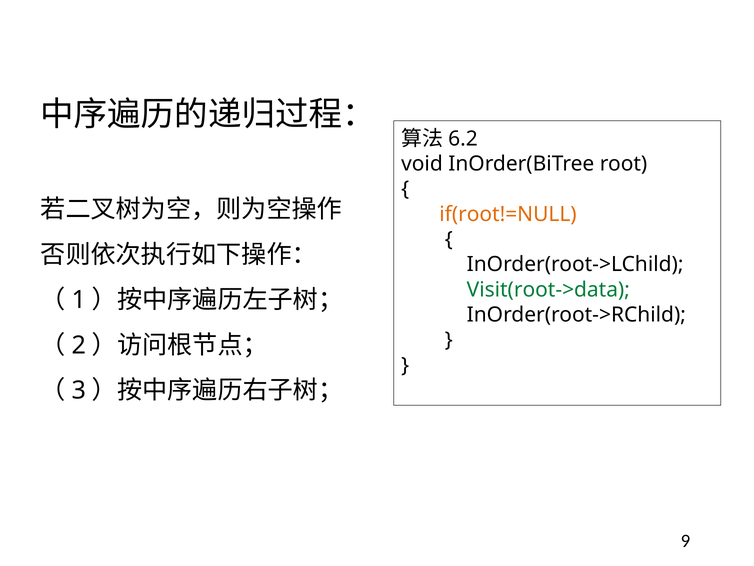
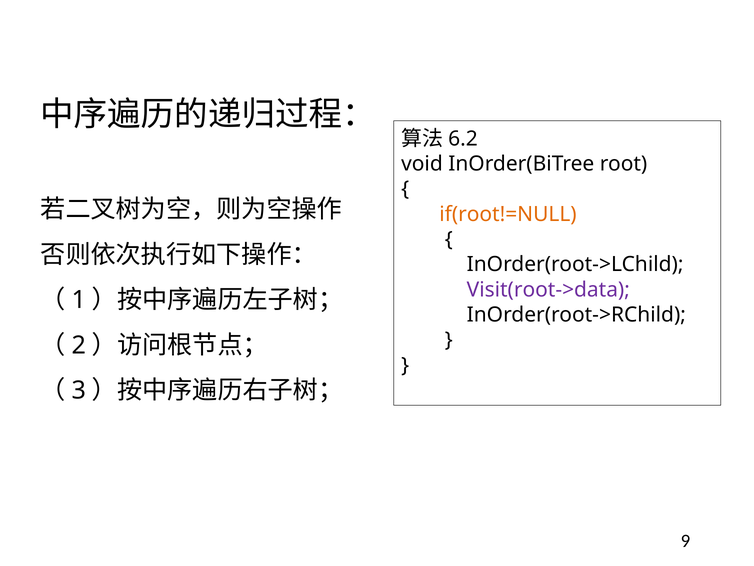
Visit(root->data colour: green -> purple (548, 289)
